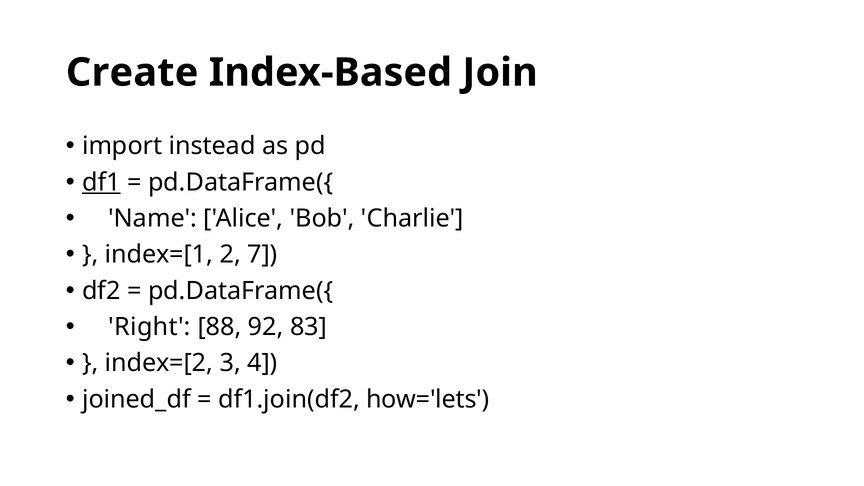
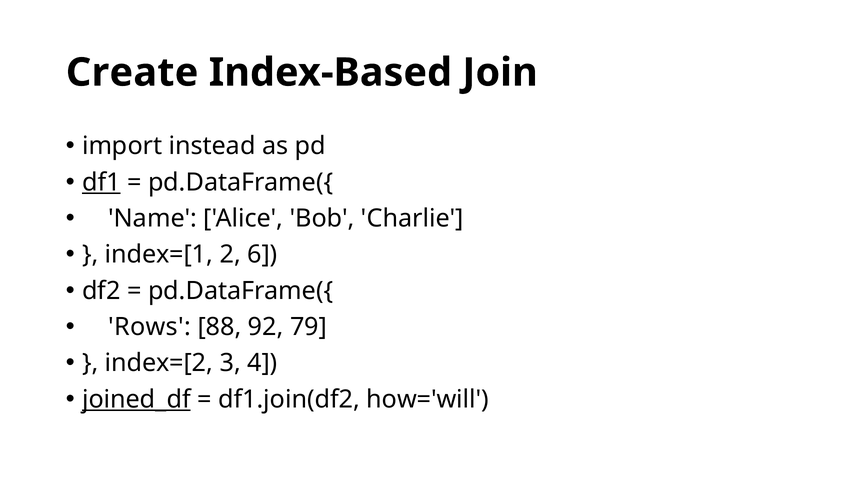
7: 7 -> 6 (262, 255)
Right: Right -> Rows (150, 327)
83: 83 -> 79 (309, 327)
joined_df underline: none -> present (136, 399)
how='lets: how='lets -> how='will (428, 399)
